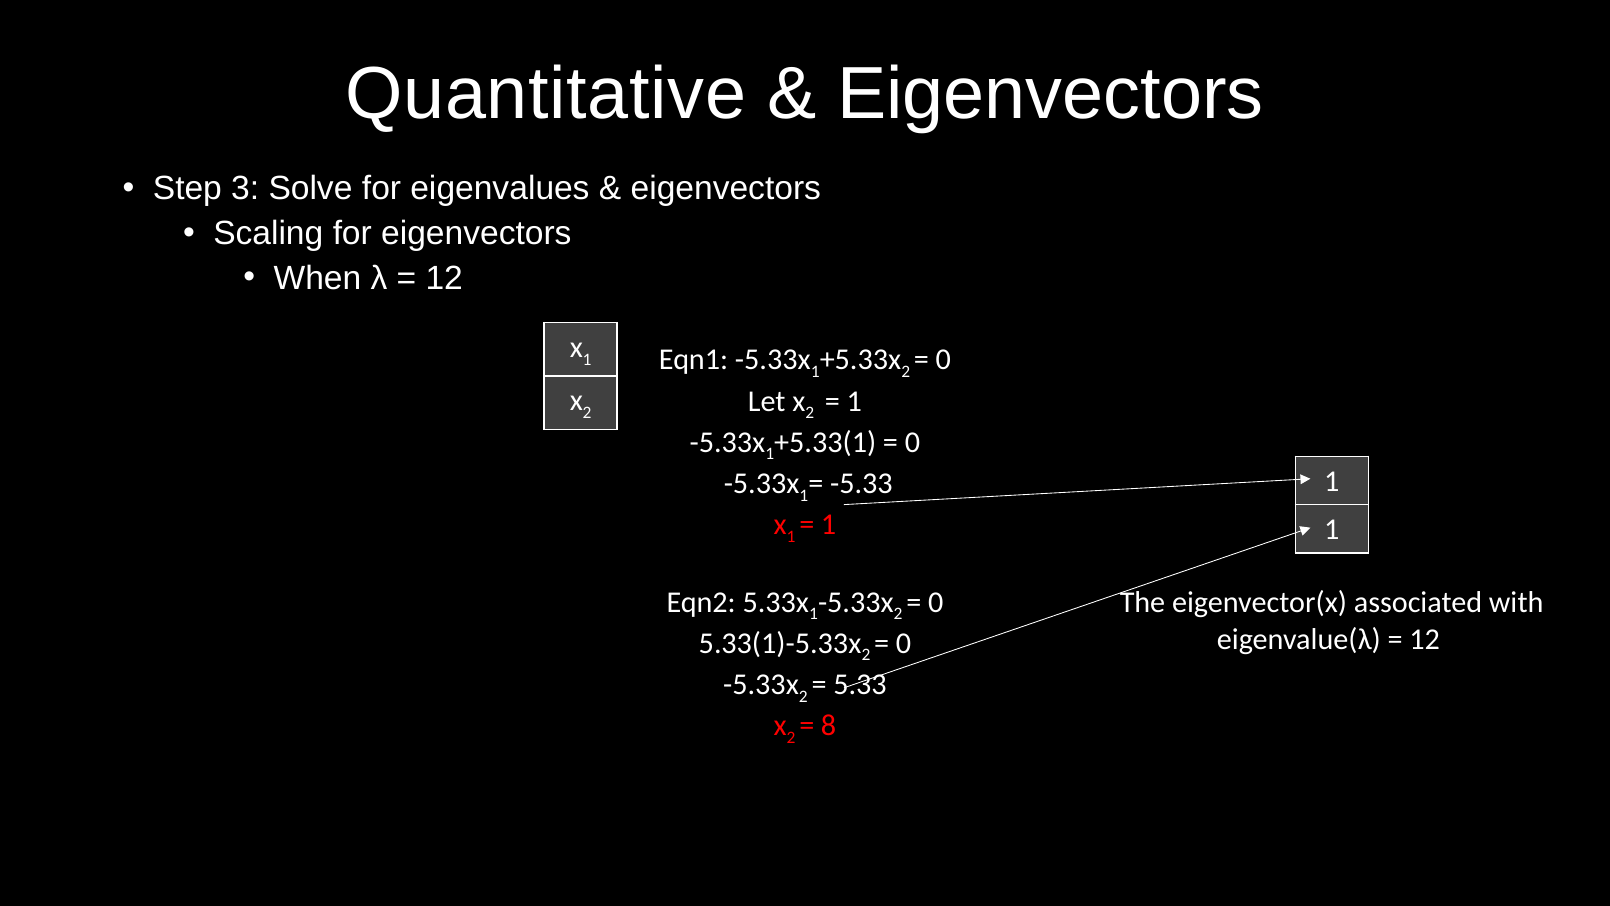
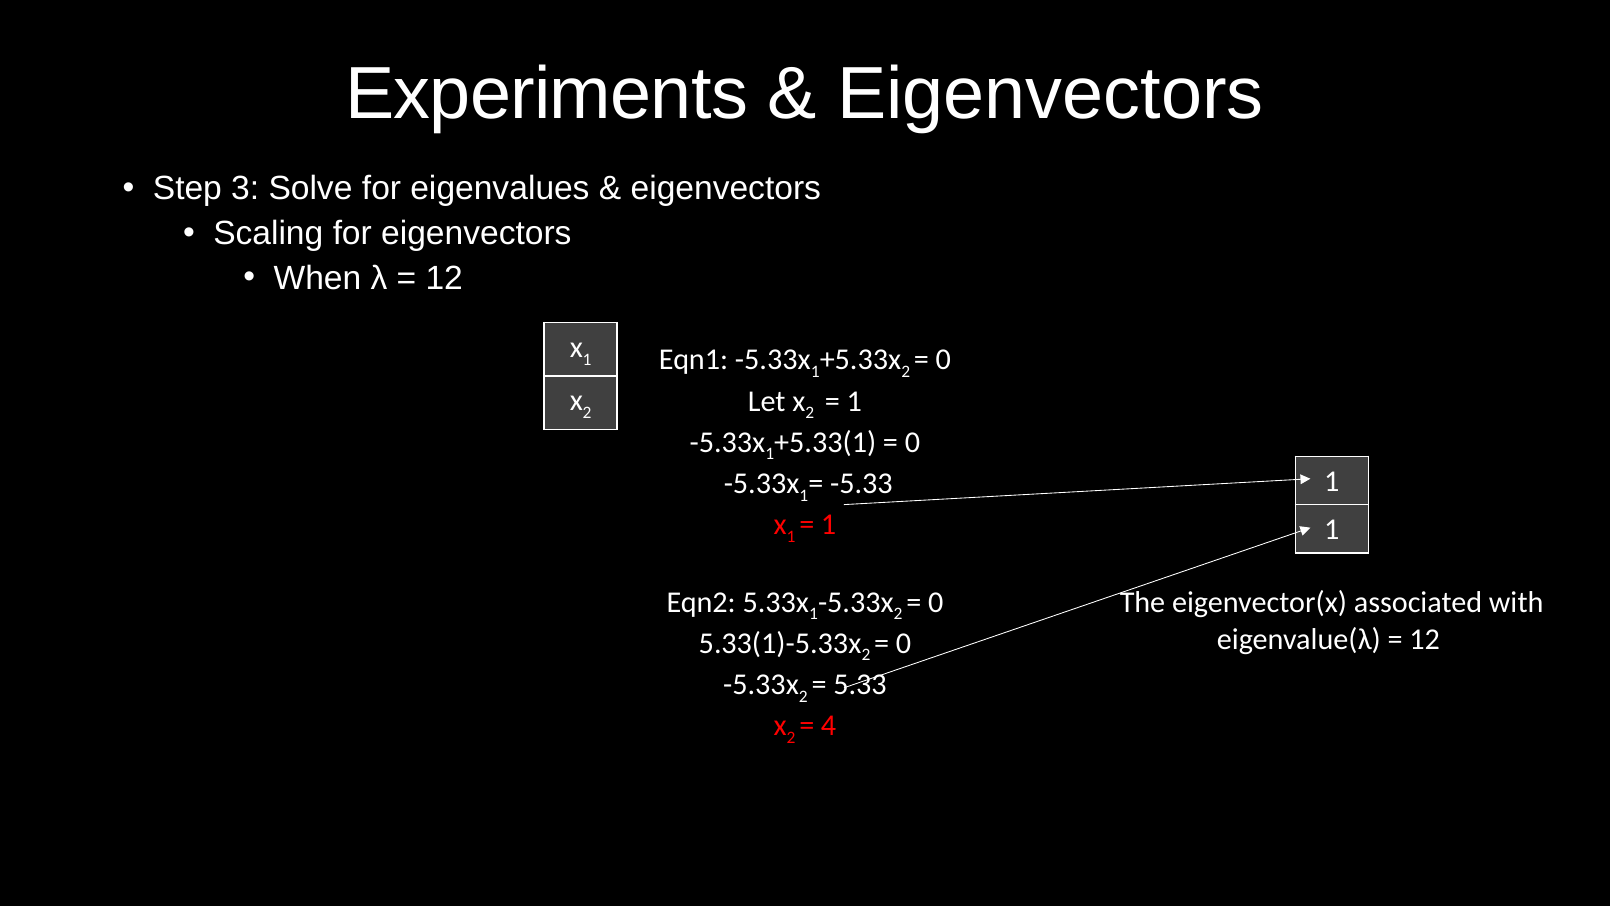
Quantitative: Quantitative -> Experiments (547, 94)
8: 8 -> 4 (829, 725)
